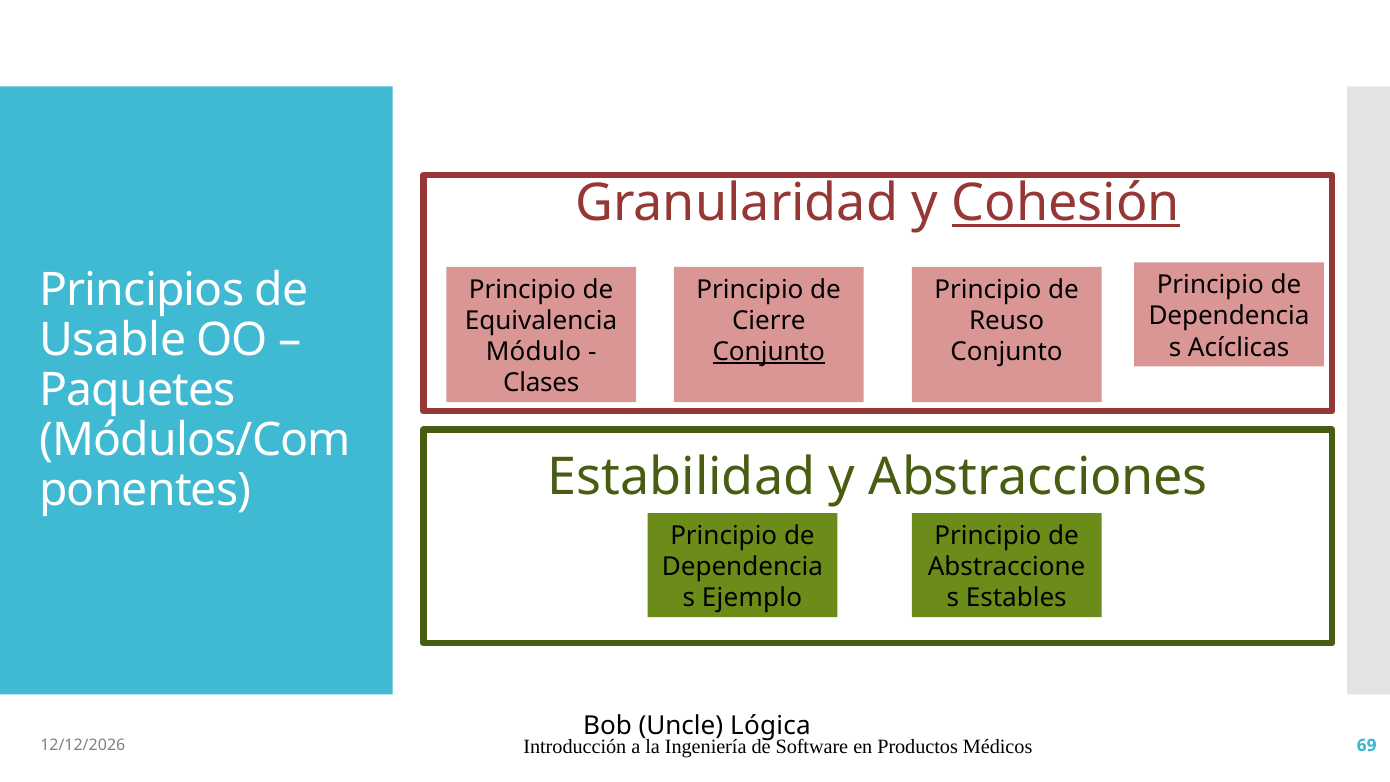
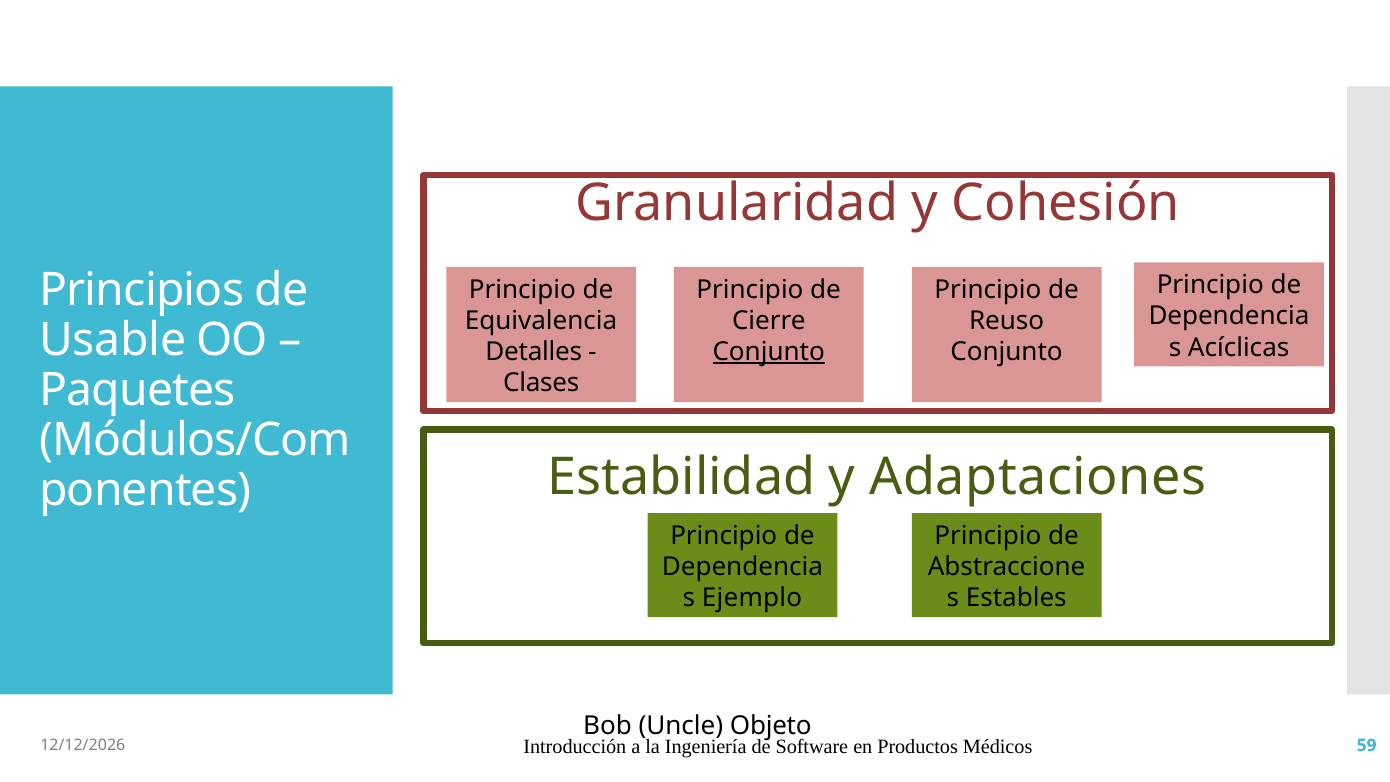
Cohesión underline: present -> none (1066, 203)
Módulo: Módulo -> Detalles (534, 352)
Abstracciones: Abstracciones -> Adaptaciones (1038, 477)
Lógica: Lógica -> Objeto (771, 725)
69: 69 -> 59 (1367, 745)
